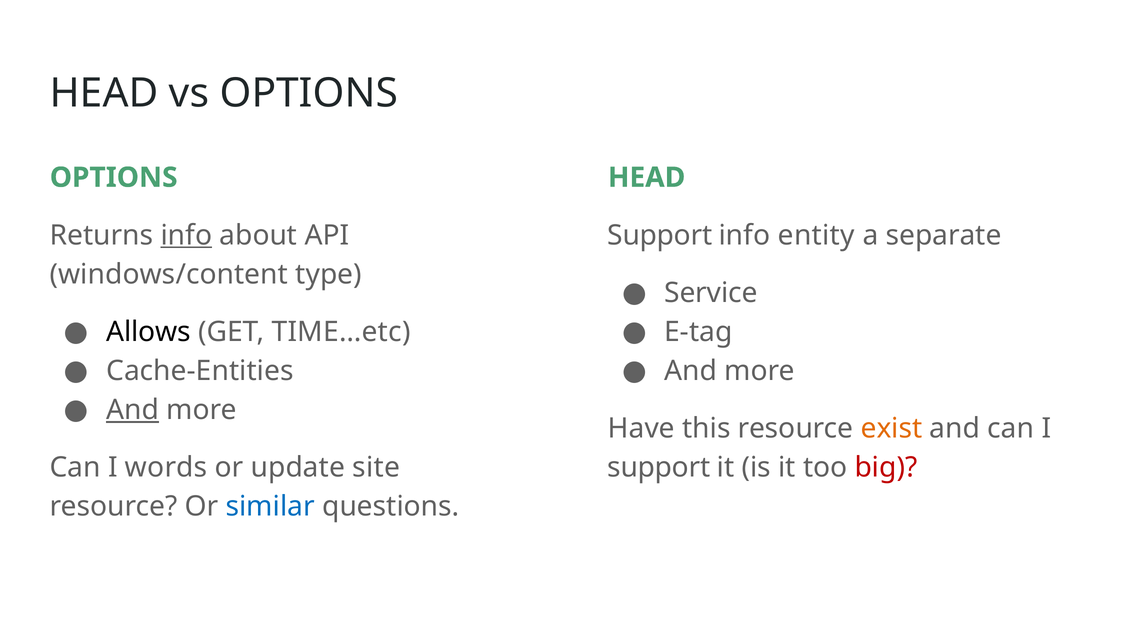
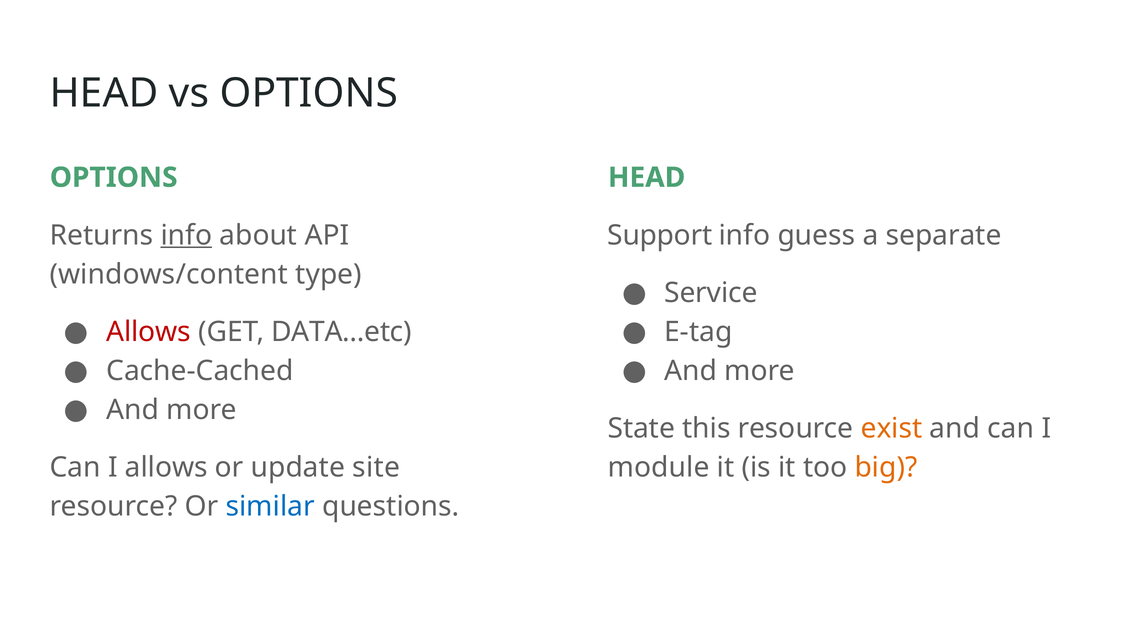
entity: entity -> guess (816, 235)
Allows colour: black -> red (149, 332)
TIME…etc: TIME…etc -> DATA…etc (341, 332)
Cache-Entities: Cache-Entities -> Cache-Cached (200, 371)
And underline: present -> none (133, 410)
Have: Have -> State (641, 429)
I words: words -> allows (166, 468)
support: support -> module (659, 468)
big colour: red -> orange (886, 468)
